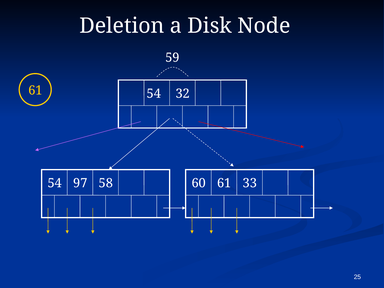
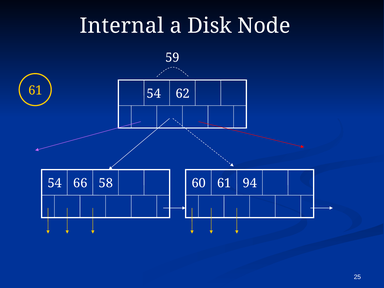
Deletion: Deletion -> Internal (122, 26)
32: 32 -> 62 (183, 94)
97: 97 -> 66 (80, 183)
33: 33 -> 94 (250, 183)
